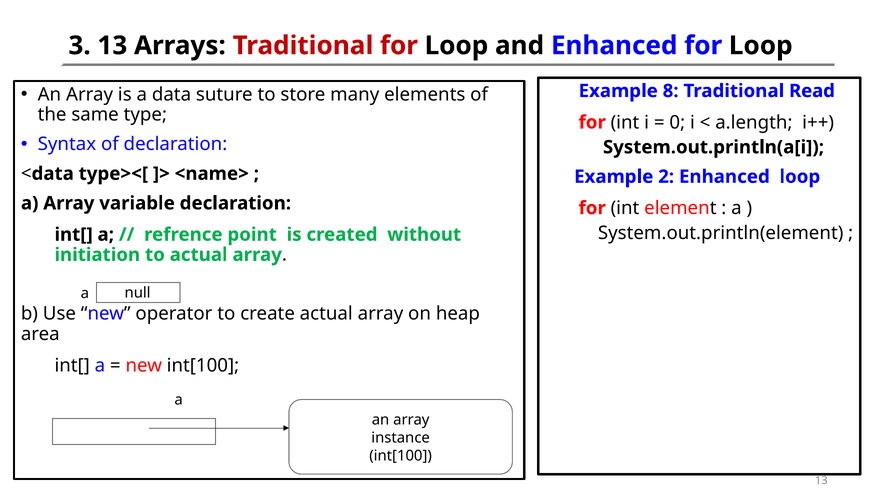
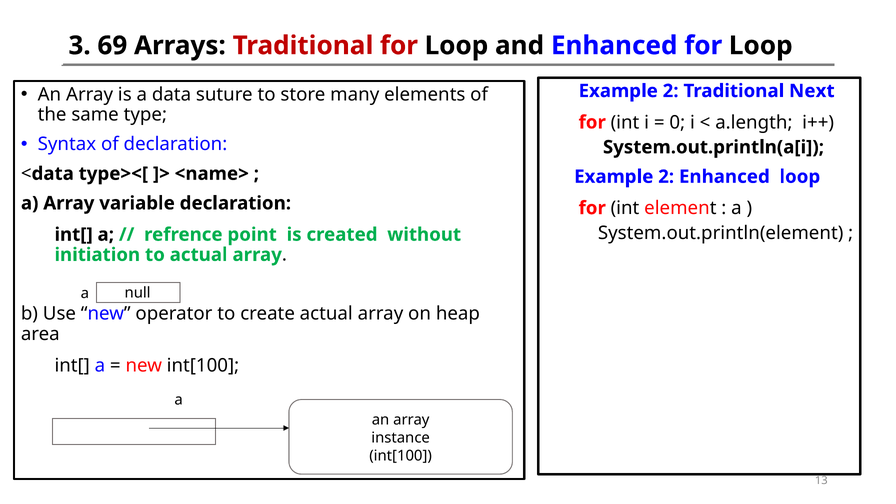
3 13: 13 -> 69 (112, 46)
8: 8 -> 2 (671, 91)
Read: Read -> Next (812, 91)
